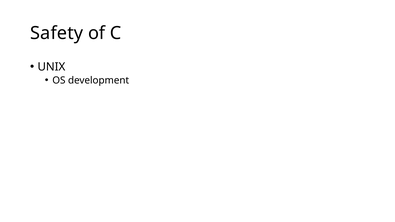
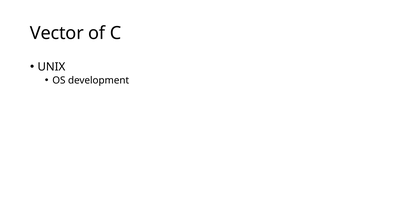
Safety: Safety -> Vector (57, 33)
